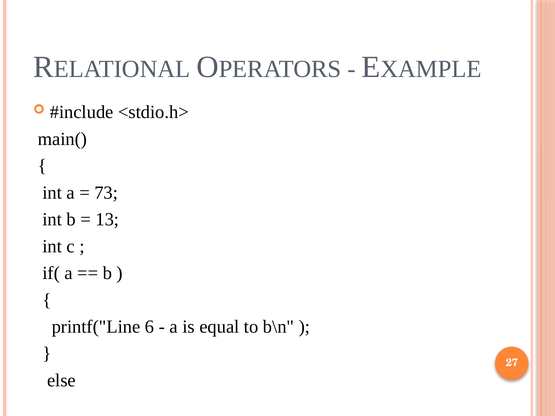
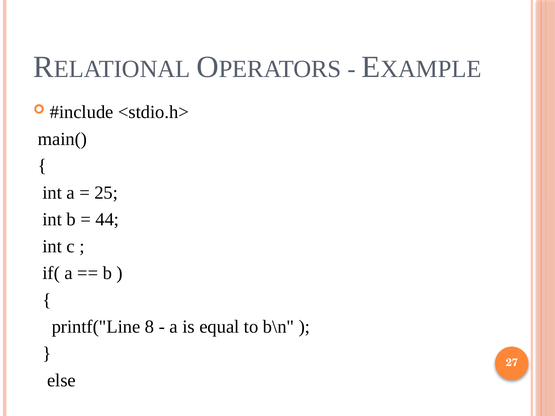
73: 73 -> 25 (106, 193)
13: 13 -> 44 (107, 220)
6: 6 -> 8 (150, 327)
